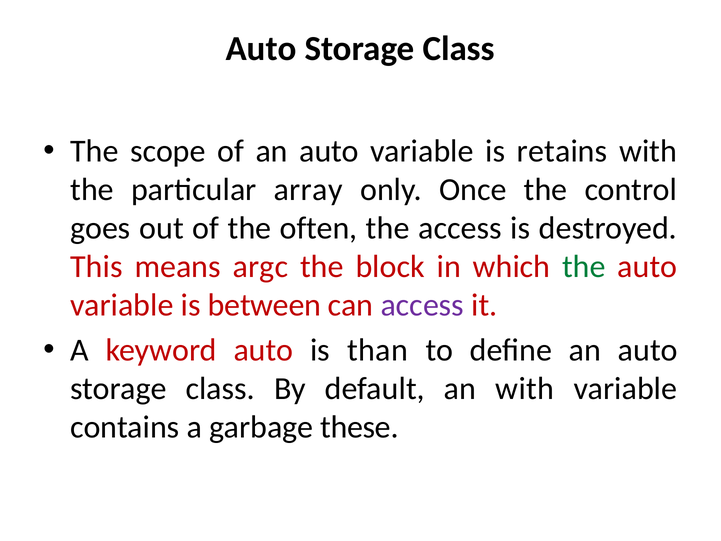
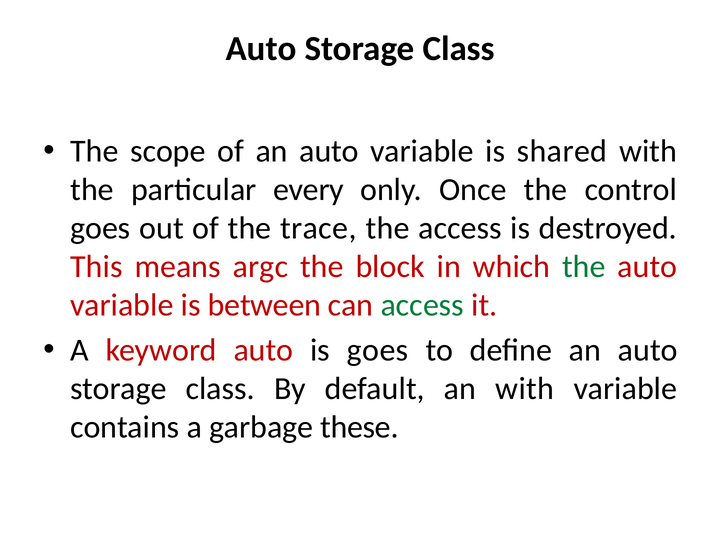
retains: retains -> shared (562, 151)
array: array -> every (309, 190)
often: often -> trace (318, 228)
access colour: purple -> green (422, 305)
is than: than -> goes (378, 350)
